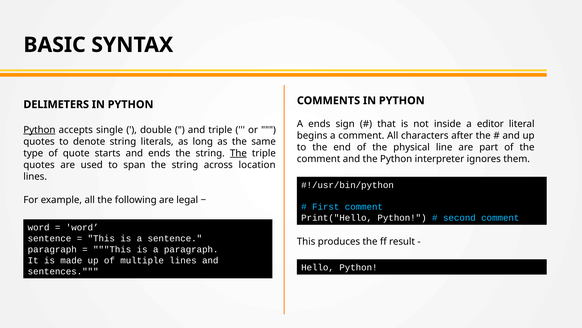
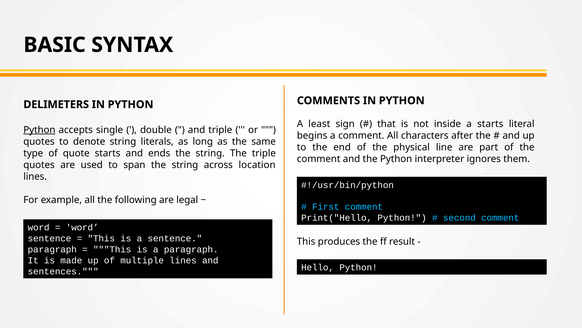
A ends: ends -> least (319, 124)
a editor: editor -> starts (490, 124)
The underline: present -> none (238, 153)
